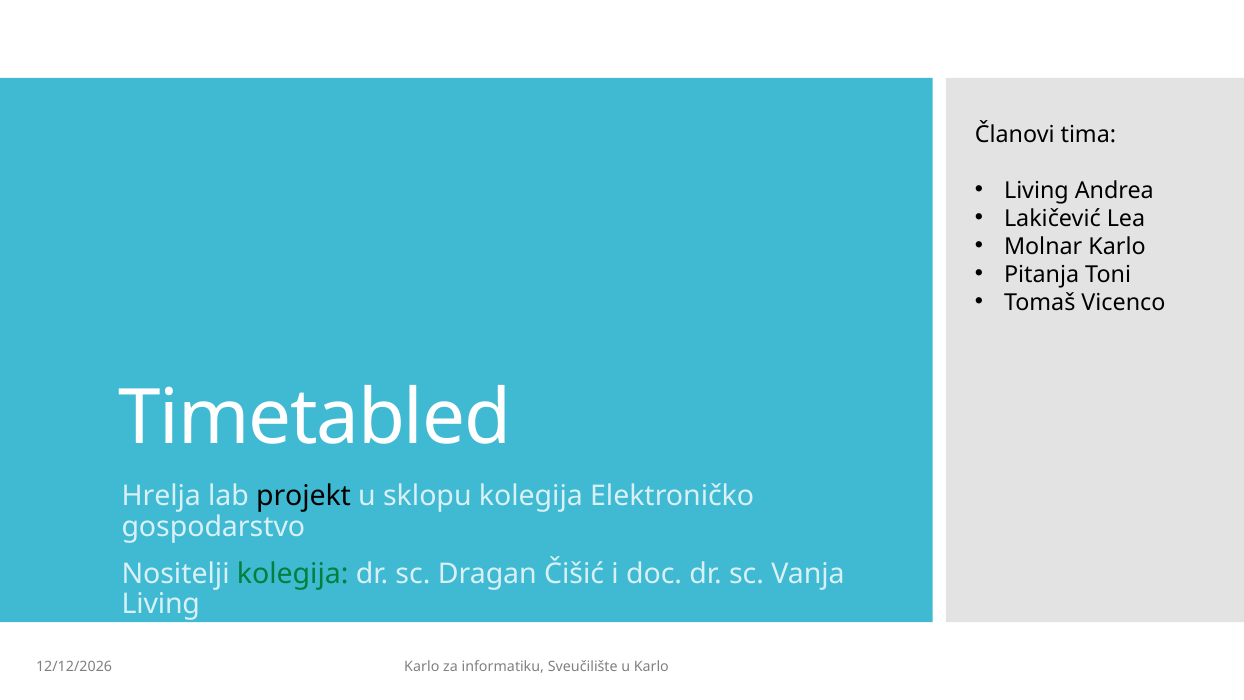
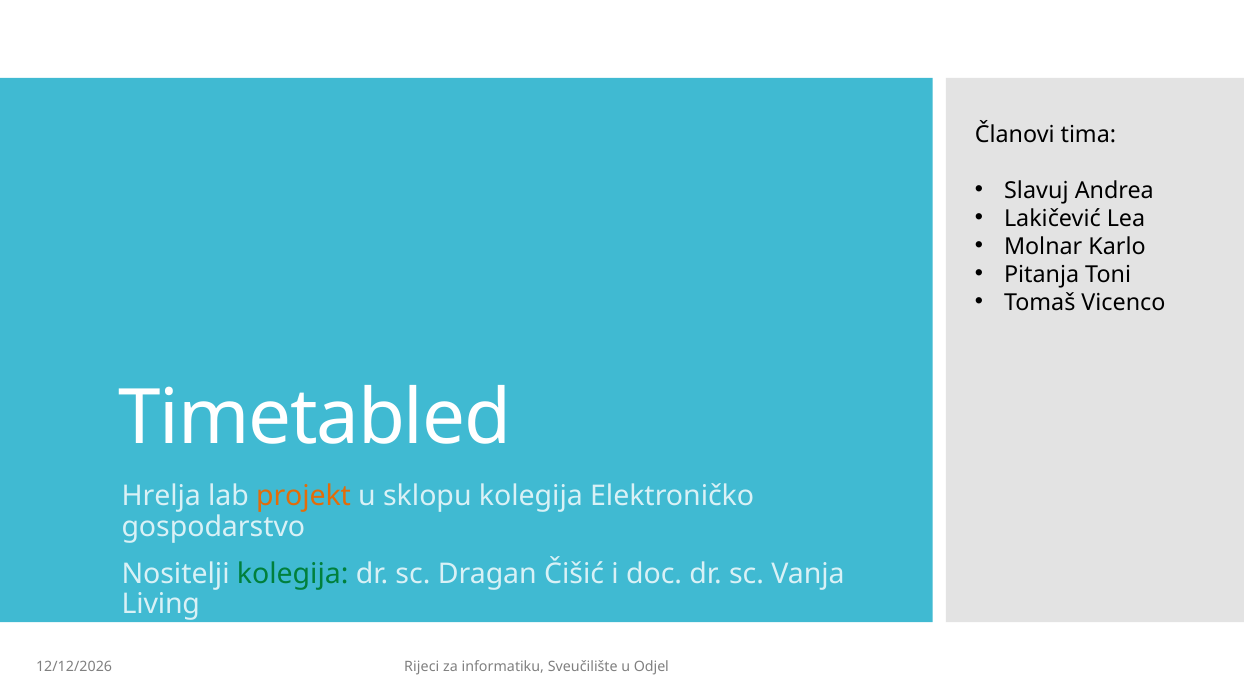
Living: Living -> Slavuj (1036, 190)
projekt colour: black -> orange (304, 496)
Karlo: Karlo -> Rijeci (422, 667)
u Karlo: Karlo -> Odjel (651, 667)
